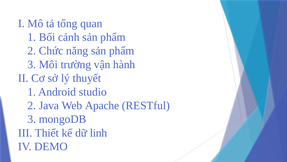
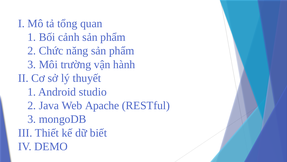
linh: linh -> biết (98, 132)
